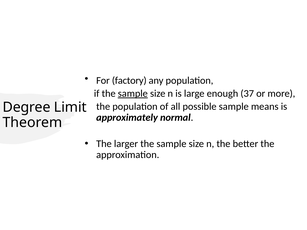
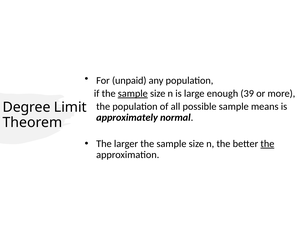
factory: factory -> unpaid (129, 80)
37: 37 -> 39 (247, 94)
the underline: none -> present (267, 144)
